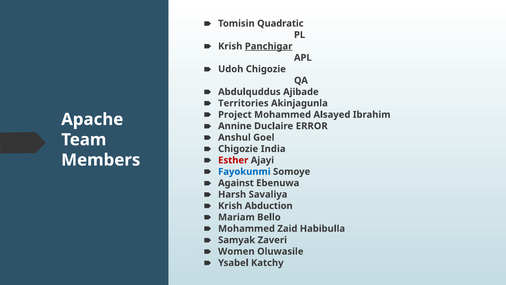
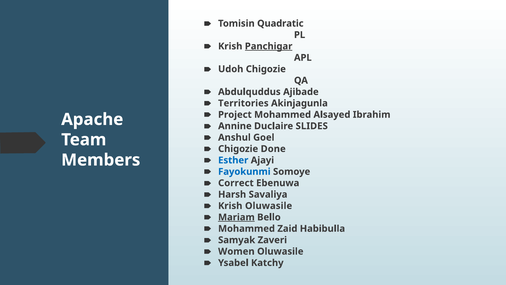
ERROR: ERROR -> SLIDES (312, 126)
India: India -> Done (273, 149)
Esther colour: red -> blue (233, 160)
Against: Against -> Correct (236, 183)
Krish Abduction: Abduction -> Oluwasile (269, 206)
Mariam underline: none -> present (236, 217)
